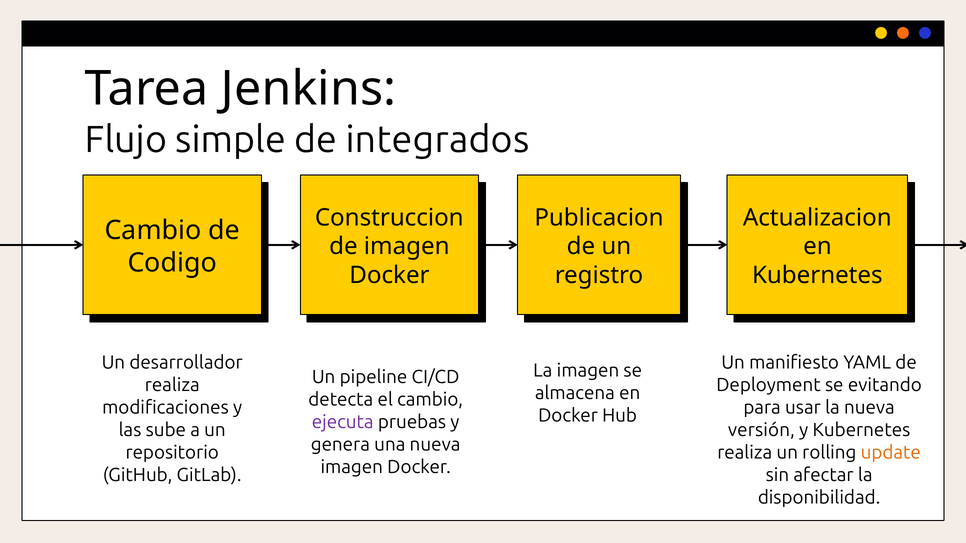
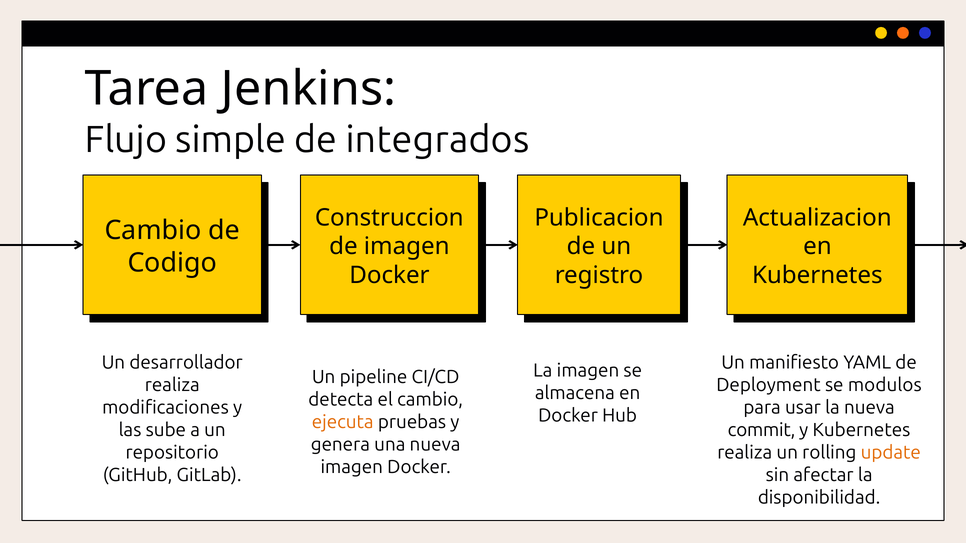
evitando: evitando -> modulos (885, 385)
ejecuta colour: purple -> orange (343, 422)
versión: versión -> commit (762, 430)
